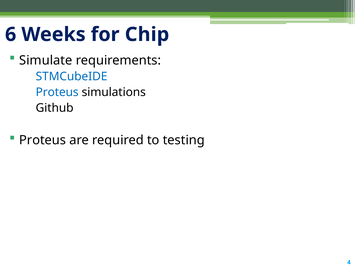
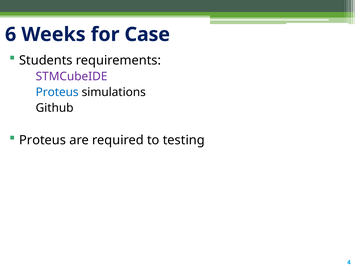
Chip: Chip -> Case (147, 34)
Simulate: Simulate -> Students (46, 60)
STMCubeIDE colour: blue -> purple (72, 76)
